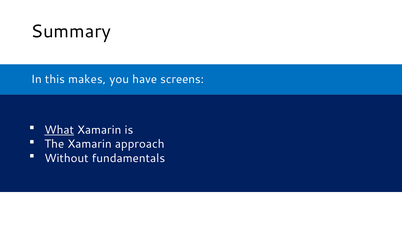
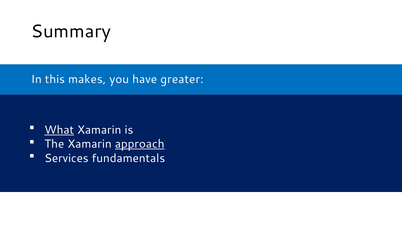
screens: screens -> greater (182, 79)
approach underline: none -> present (140, 144)
Without: Without -> Services (66, 158)
